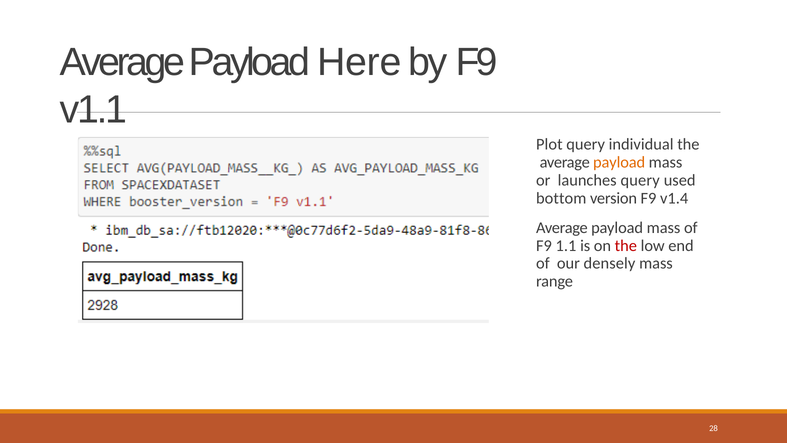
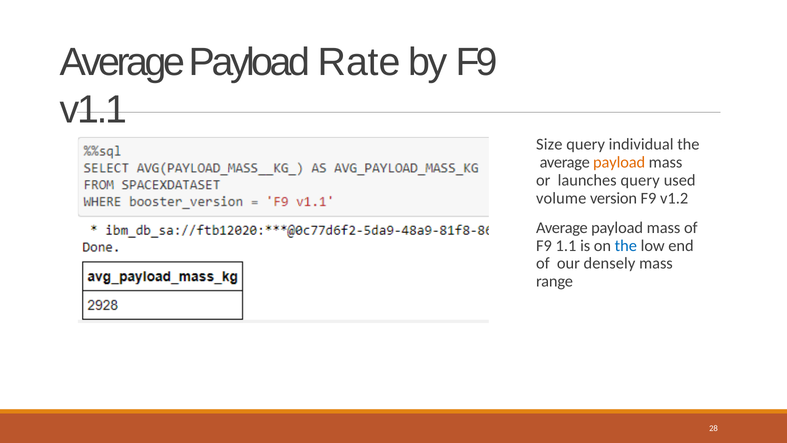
Here: Here -> Rate (359, 62)
Plot: Plot -> Size (549, 144)
bottom: bottom -> volume (561, 198)
v1.4: v1.4 -> v1.2 (674, 198)
the colour: red -> blue (626, 245)
